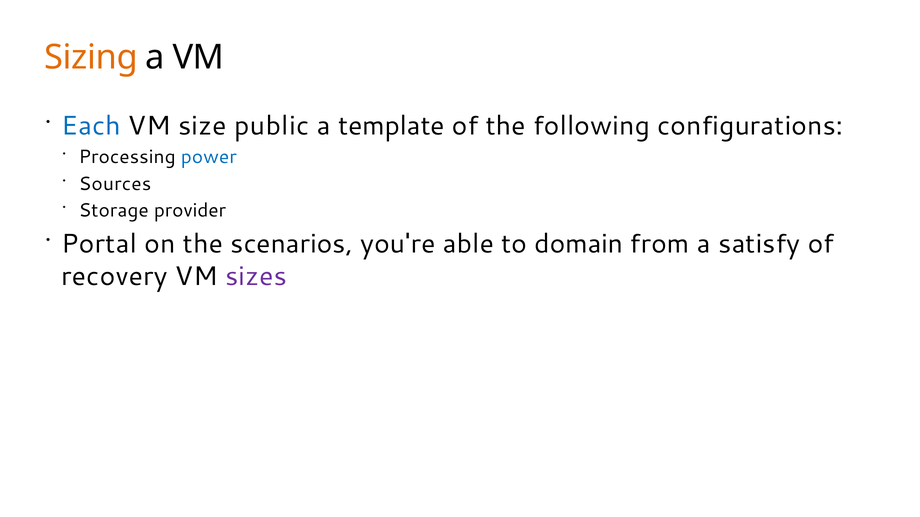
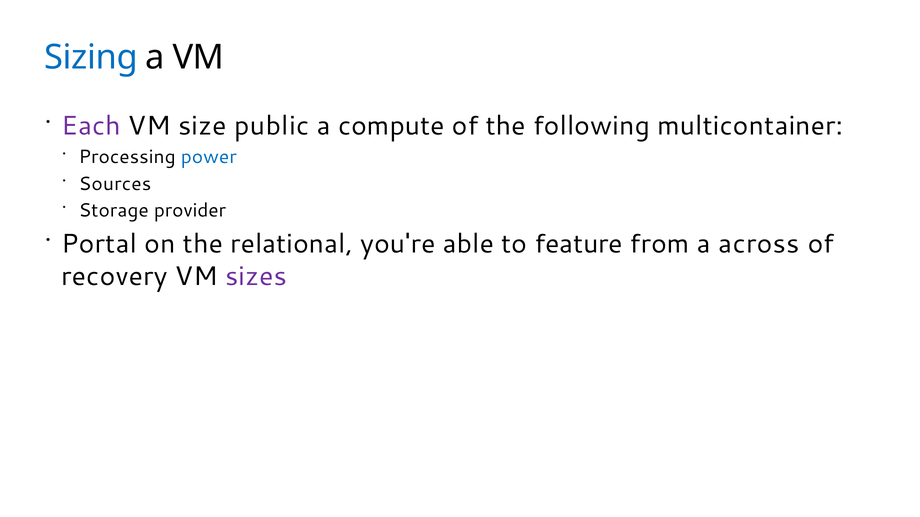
Sizing colour: orange -> blue (91, 58)
Each colour: blue -> purple (91, 126)
template: template -> compute (391, 126)
configurations: configurations -> multicontainer (750, 126)
scenarios: scenarios -> relational (292, 244)
domain: domain -> feature (579, 244)
satisfy: satisfy -> across (759, 244)
